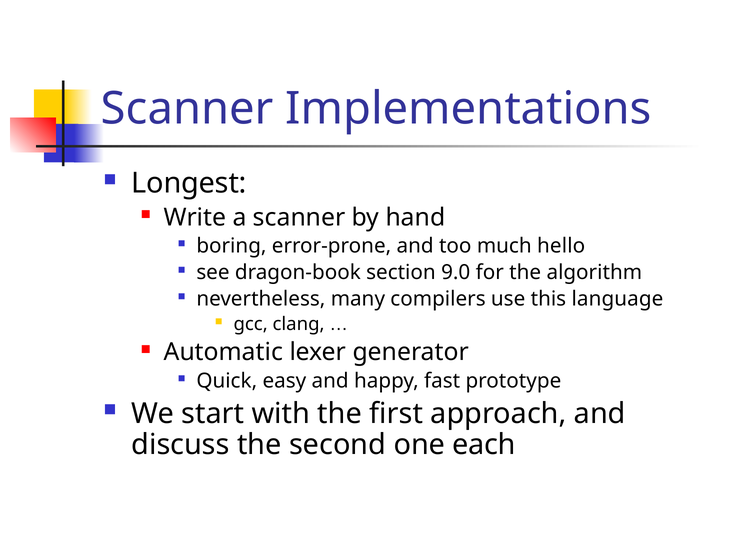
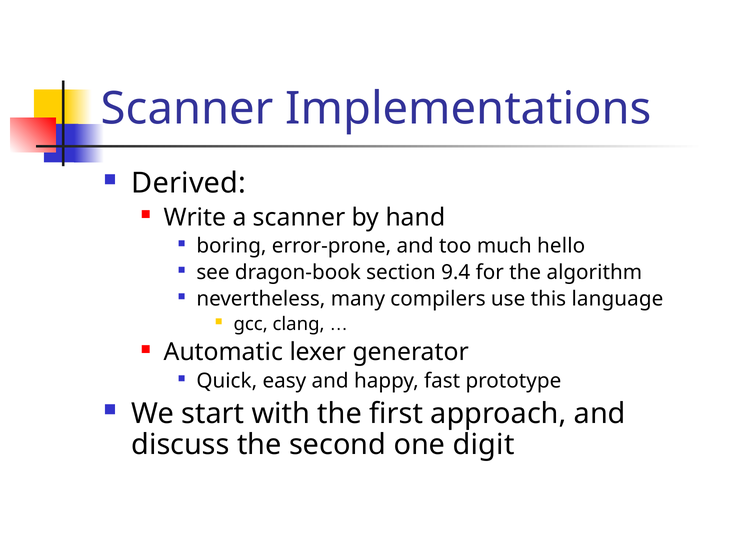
Longest: Longest -> Derived (189, 183)
9.0: 9.0 -> 9.4 (456, 272)
each: each -> digit (484, 444)
